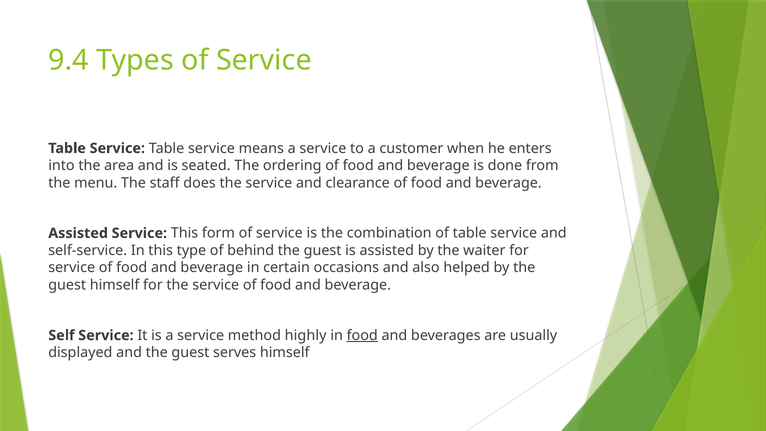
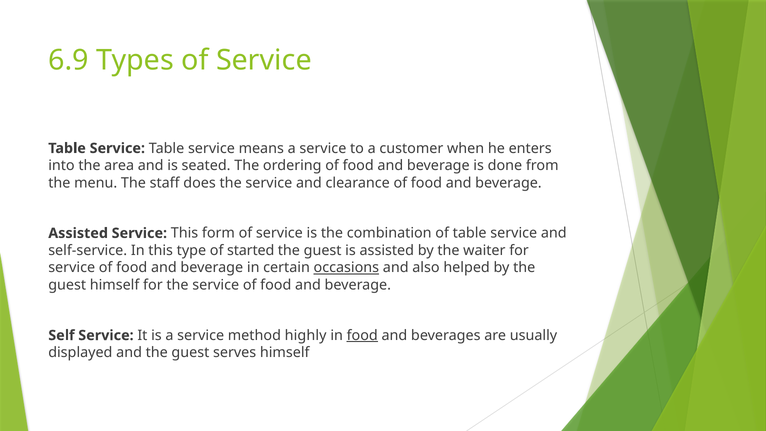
9.4: 9.4 -> 6.9 (69, 60)
behind: behind -> started (251, 250)
occasions underline: none -> present (346, 268)
